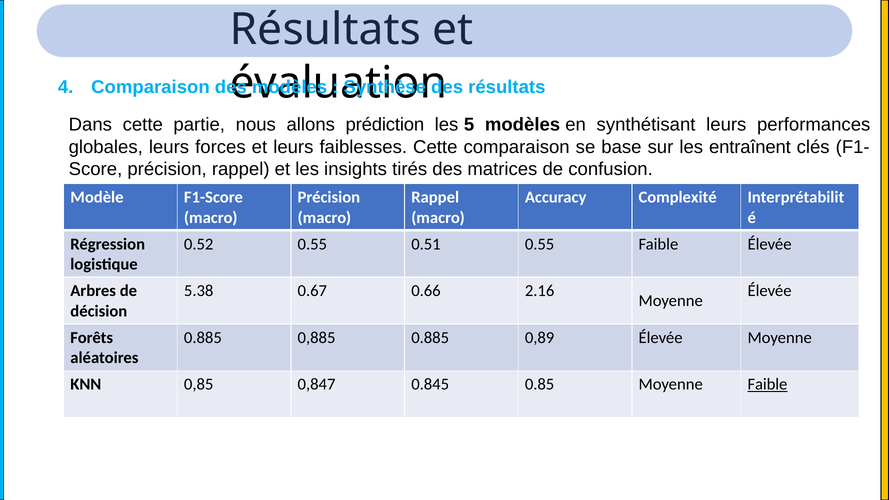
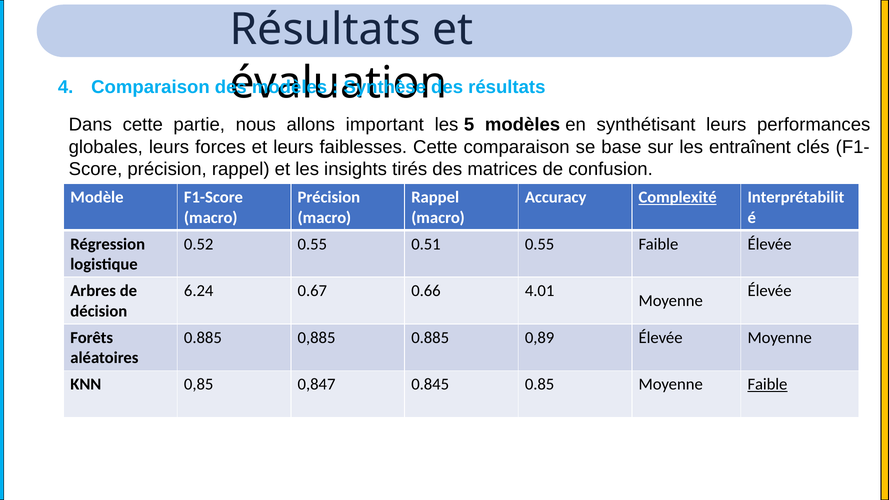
prédiction: prédiction -> important (385, 125)
Complexité underline: none -> present (678, 197)
5.38: 5.38 -> 6.24 (199, 291)
2.16: 2.16 -> 4.01 (540, 291)
